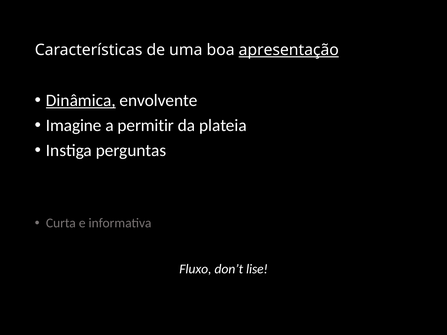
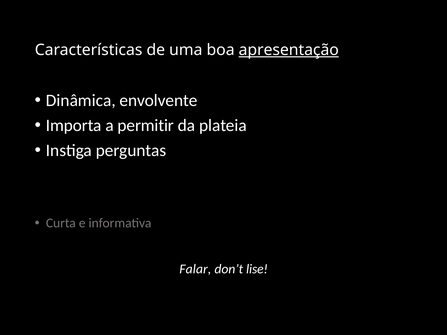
Dinâmica underline: present -> none (81, 101)
Imagine: Imagine -> Importa (74, 126)
Fluxo: Fluxo -> Falar (195, 269)
